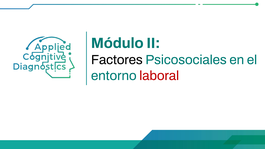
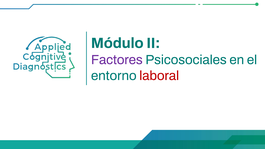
Factores colour: black -> purple (117, 60)
